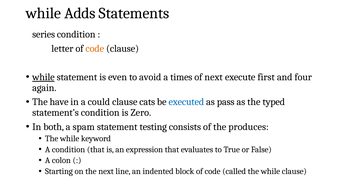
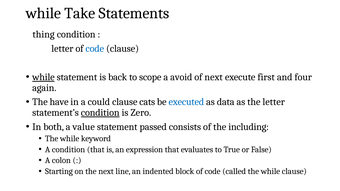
Adds: Adds -> Take (80, 13)
series: series -> thing (44, 34)
code colour: orange -> blue (95, 49)
even: even -> back (118, 77)
avoid: avoid -> scope (150, 77)
times: times -> avoid (181, 77)
pass: pass -> data (226, 102)
the typed: typed -> letter (274, 102)
condition underline: none -> present (100, 113)
spam: spam -> value (84, 127)
testing: testing -> passed (153, 127)
produces: produces -> including (249, 127)
